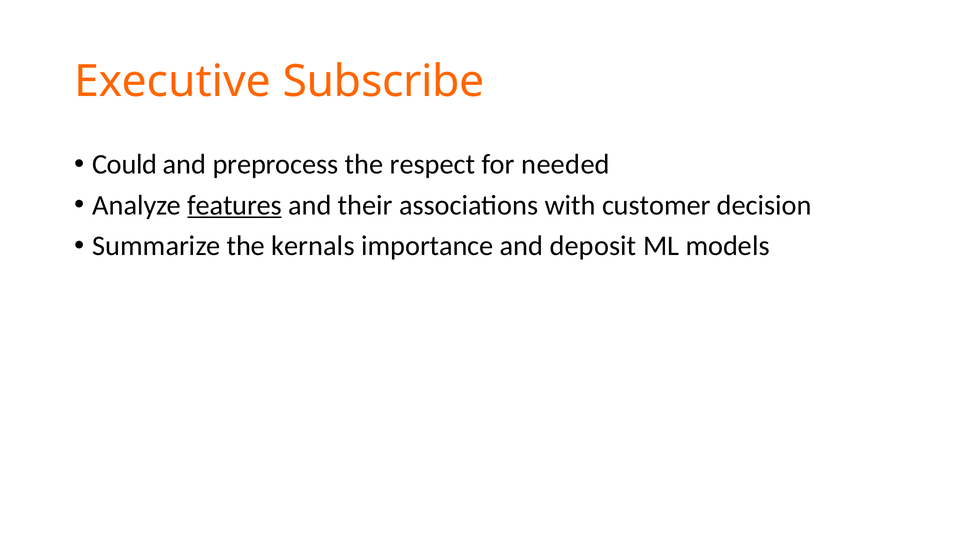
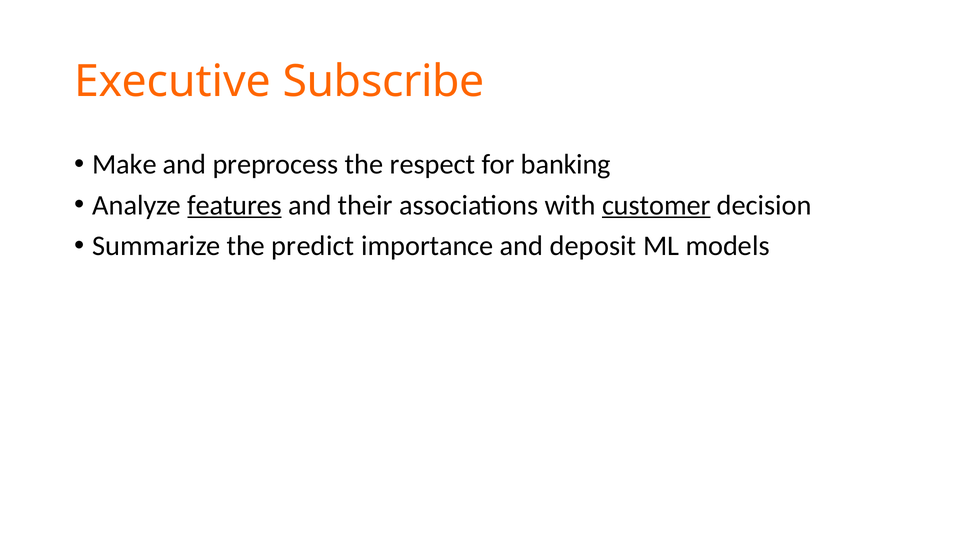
Could: Could -> Make (125, 165)
needed: needed -> banking (566, 165)
customer underline: none -> present (656, 205)
kernals: kernals -> predict (313, 246)
